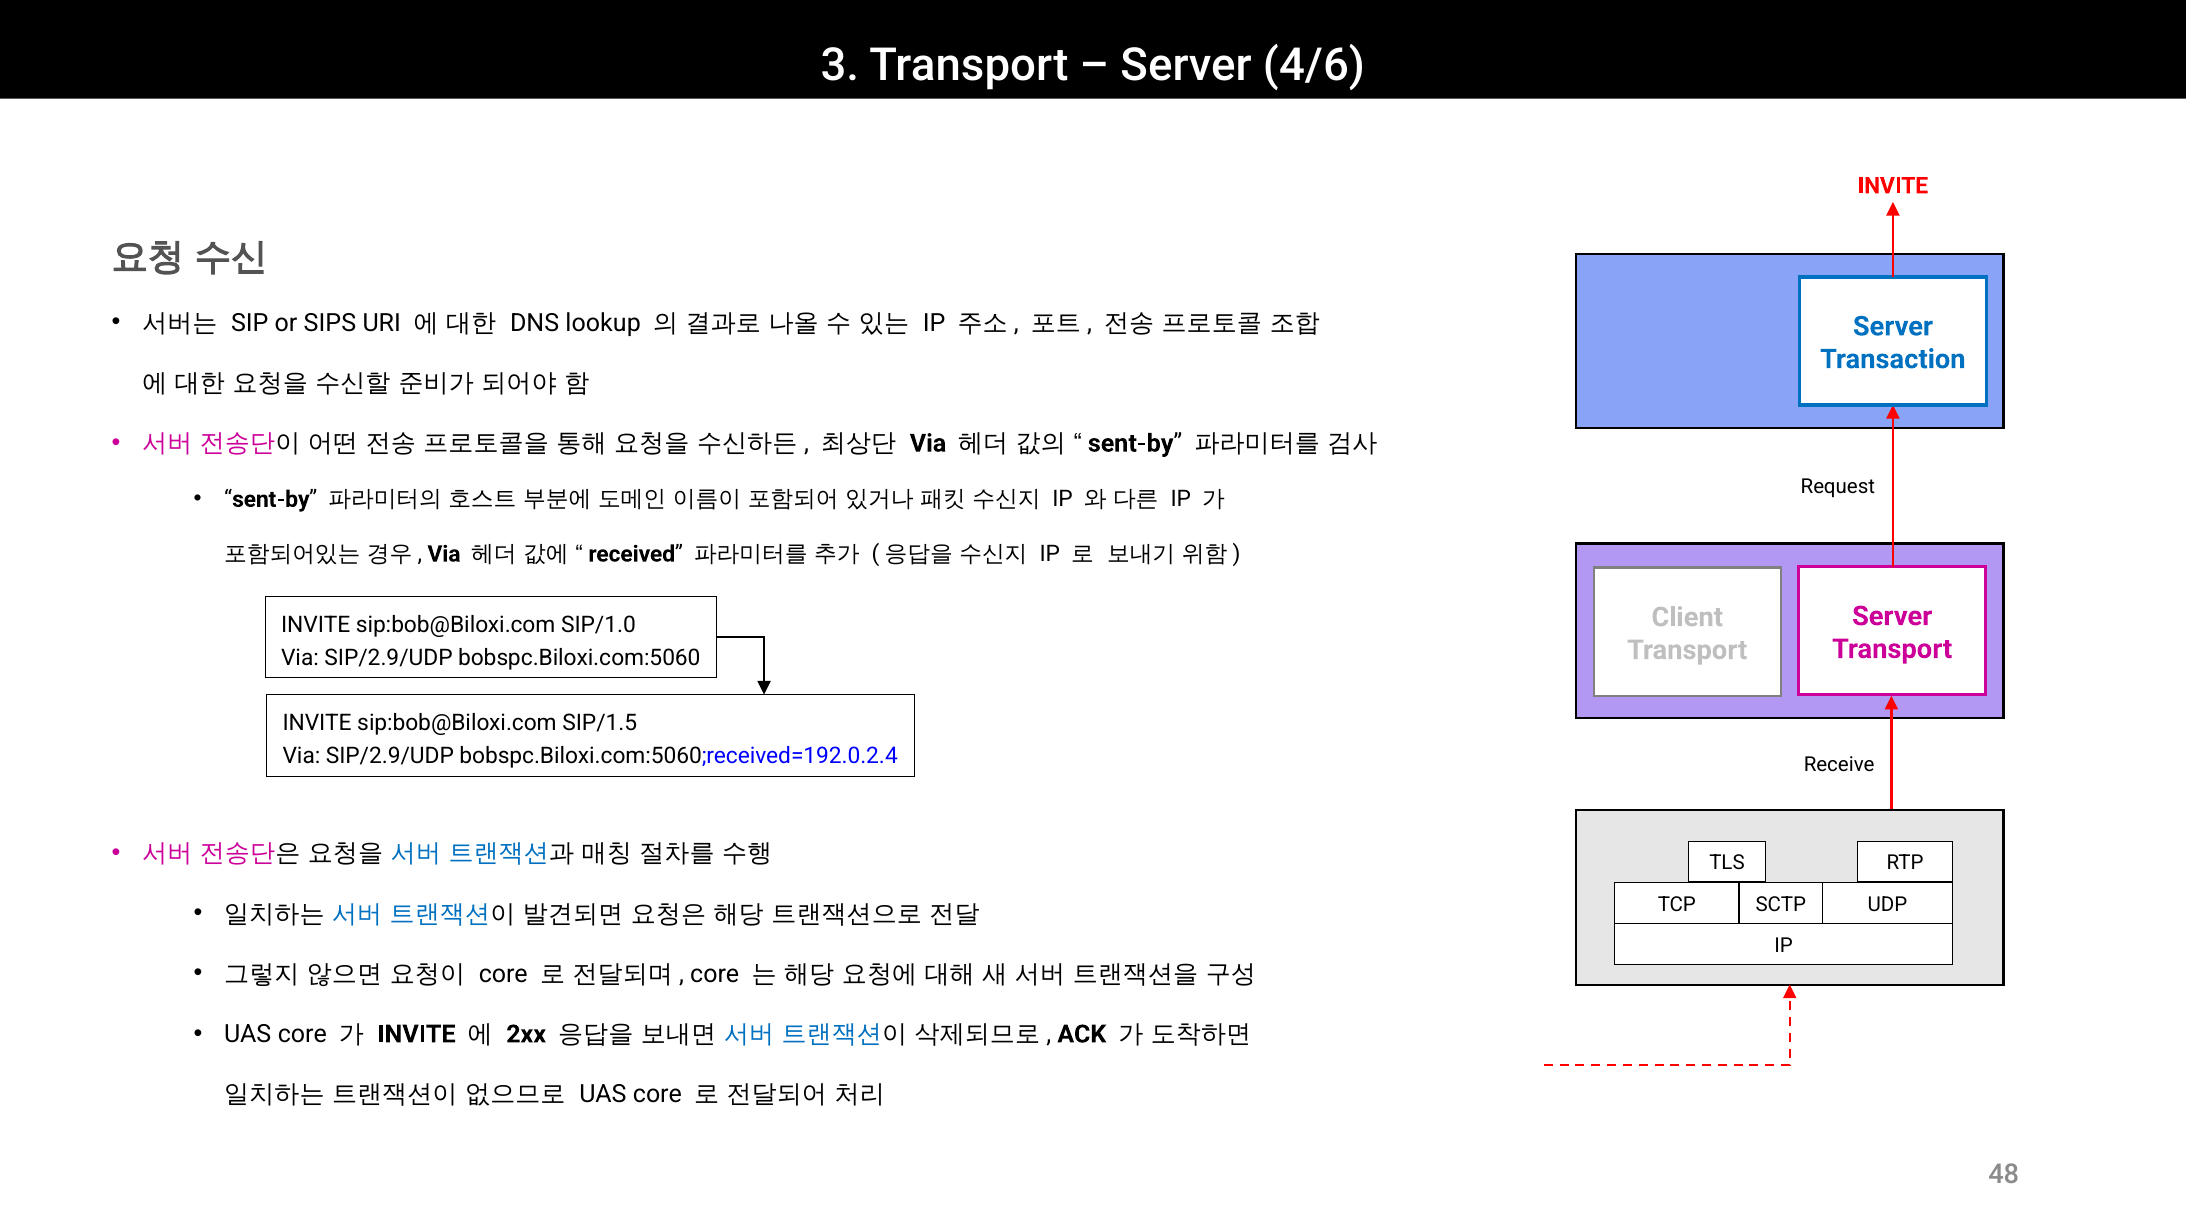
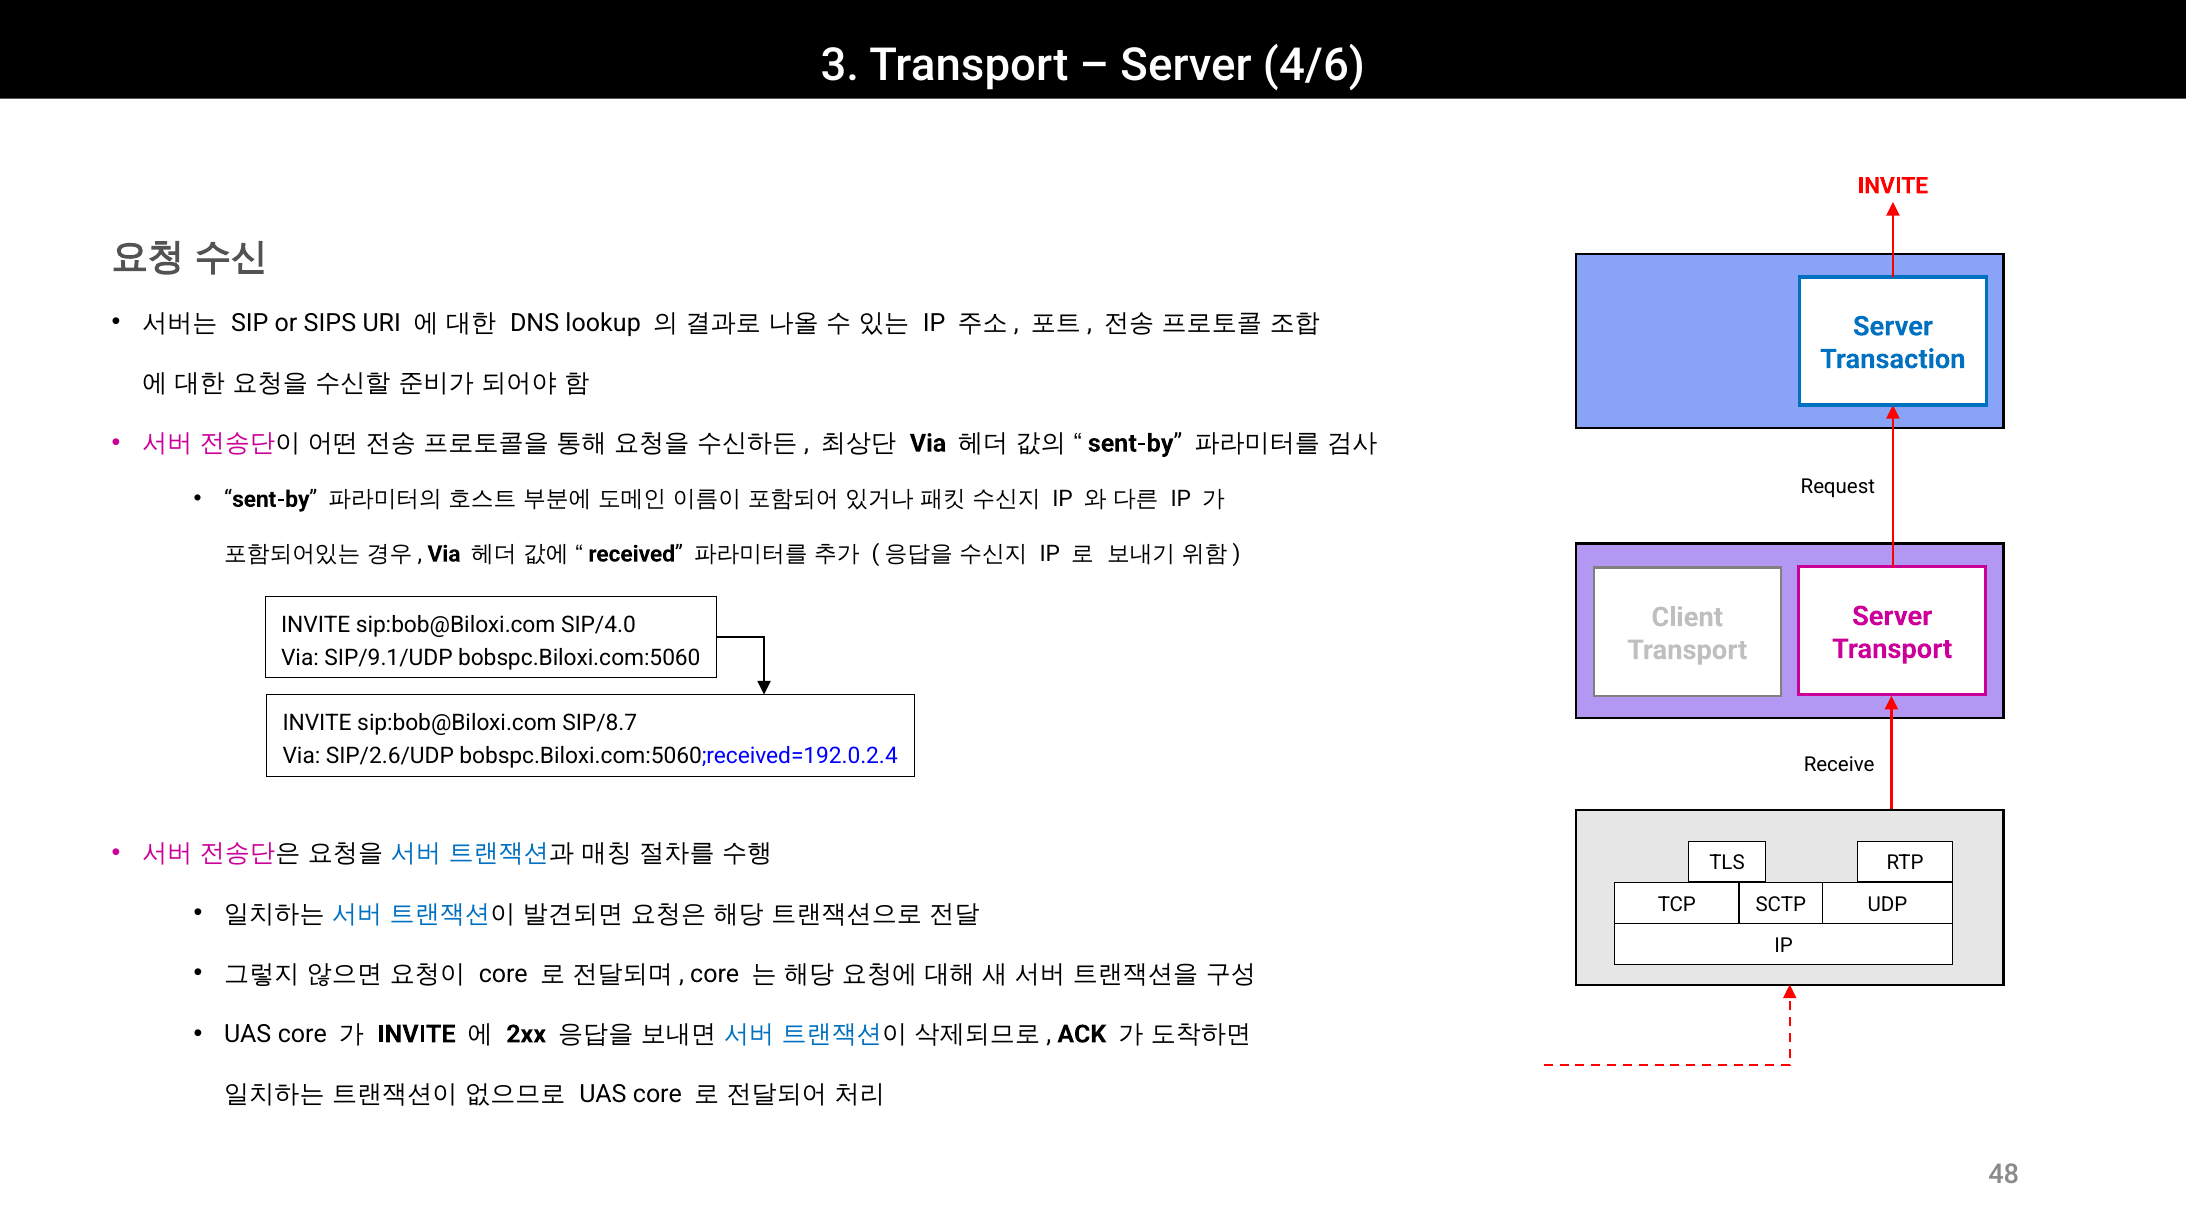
SIP/1.0: SIP/1.0 -> SIP/4.0 (598, 625)
SIP/2.9/UDP: SIP/2.9/UDP -> SIP/9.1/UDP (389, 658)
SIP/1.5: SIP/1.5 -> SIP/8.7 (600, 723)
SIP/2.9/UDP: SIP/2.9/UDP -> SIP/2.6/UDP (390, 756)
